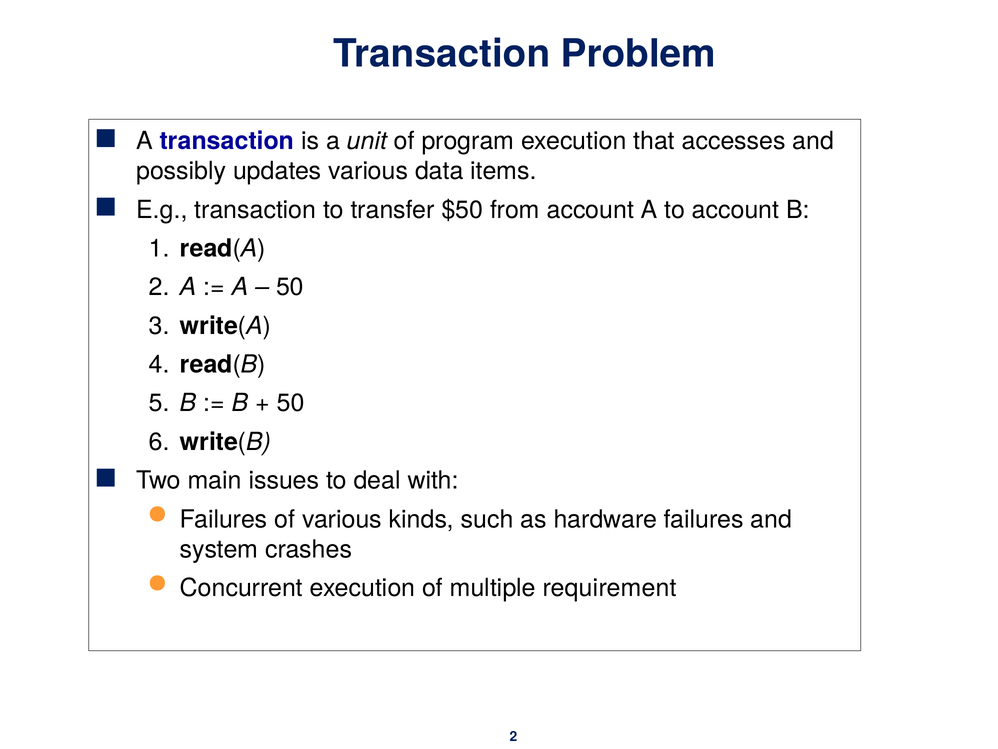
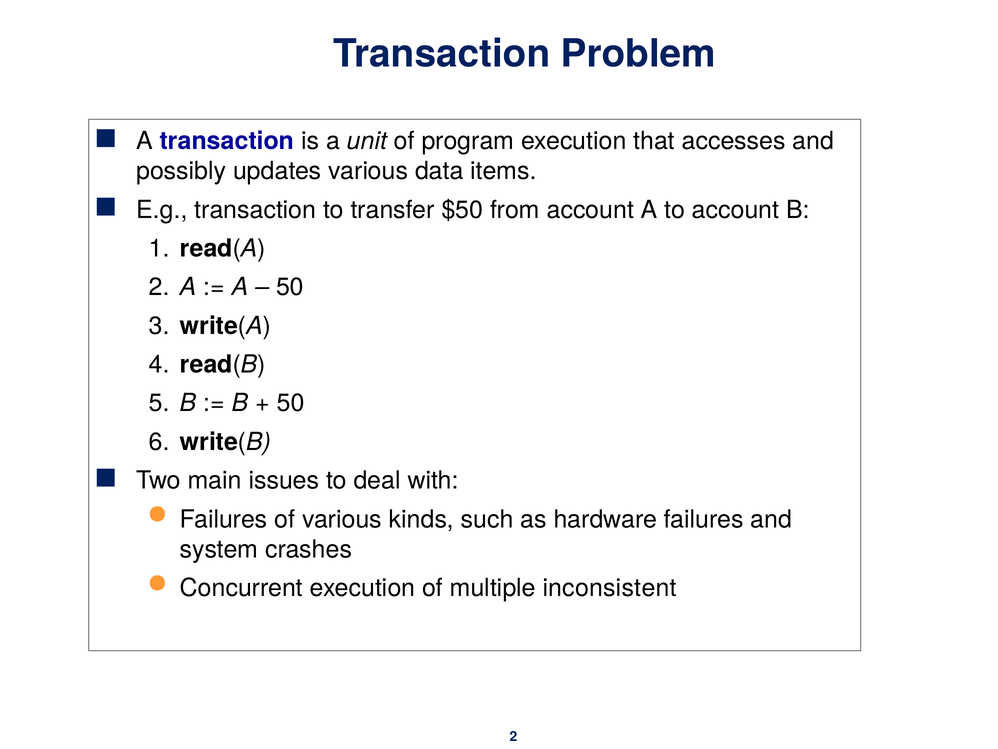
requirement: requirement -> inconsistent (610, 588)
